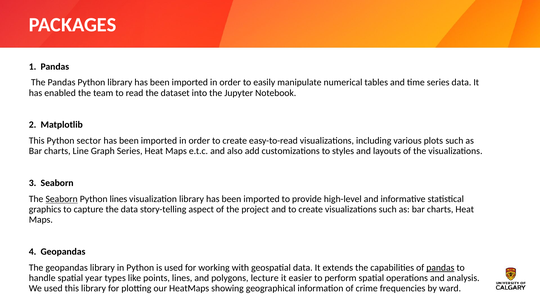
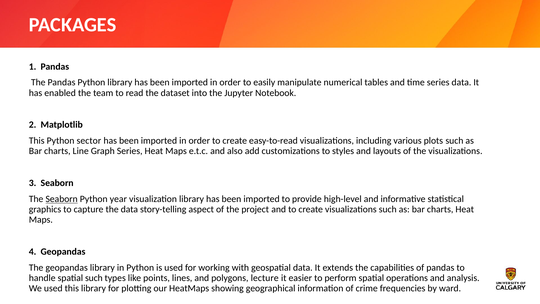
Python lines: lines -> year (118, 199)
pandas underline: present -> none (440, 267)
spatial year: year -> such (94, 278)
